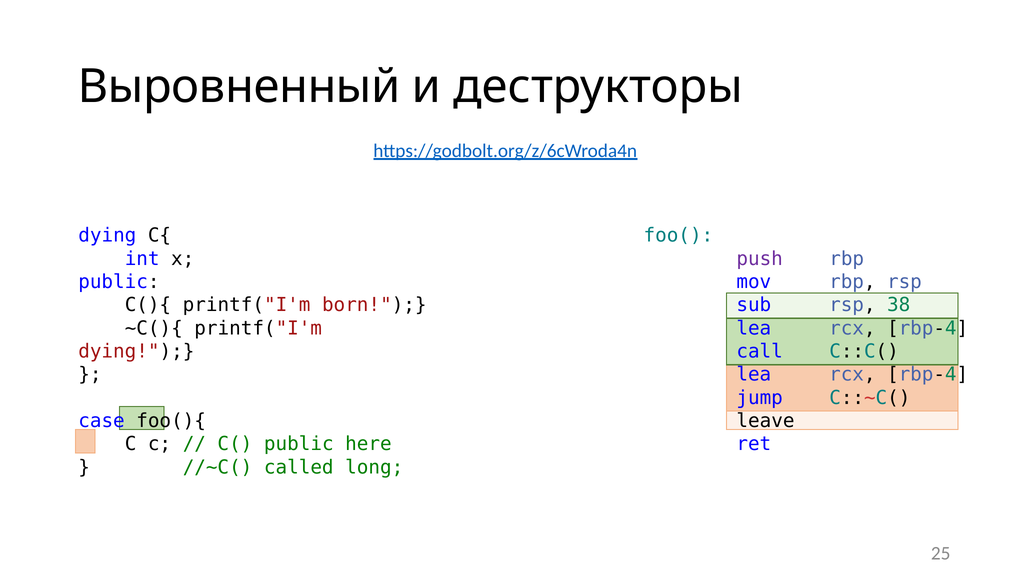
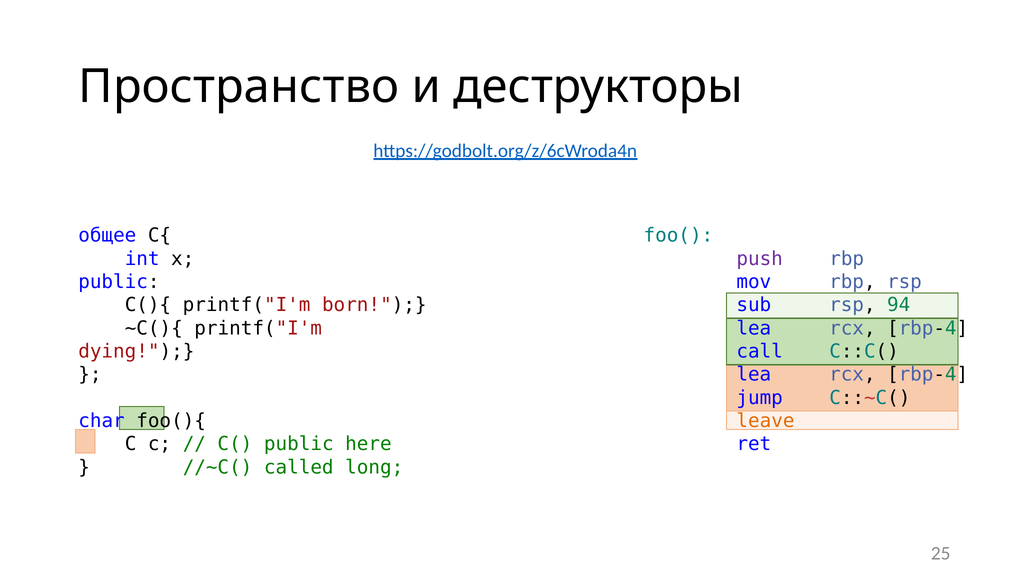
Выровненный: Выровненный -> Пространство (239, 86)
dying: dying -> общее (107, 235)
38: 38 -> 94 (899, 305)
case: case -> char (102, 421)
leave colour: black -> orange (765, 421)
